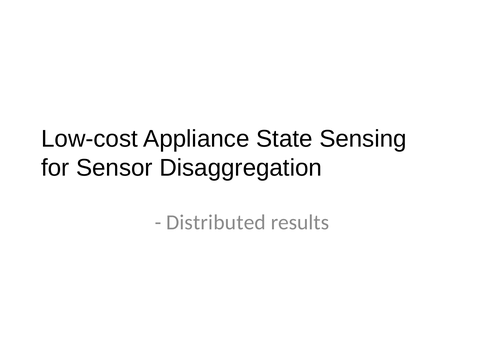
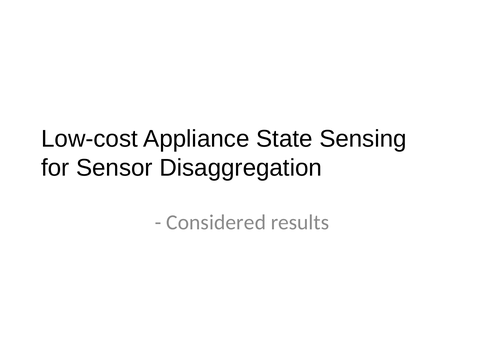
Distributed: Distributed -> Considered (216, 223)
